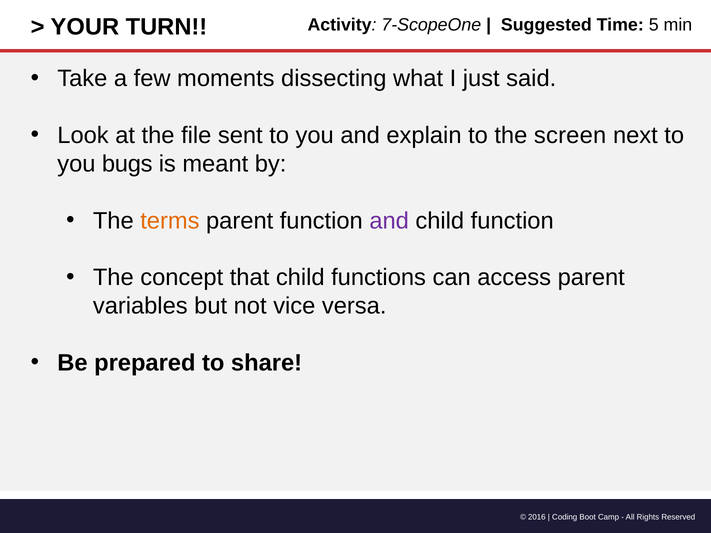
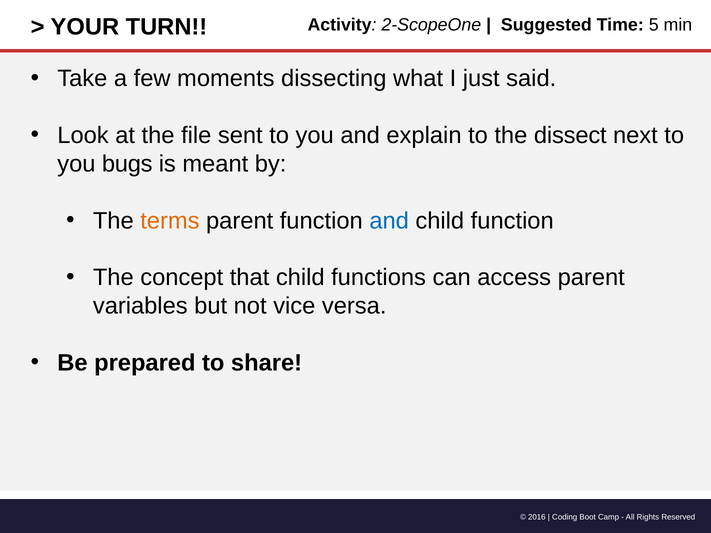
7-ScopeOne: 7-ScopeOne -> 2-ScopeOne (431, 25)
screen: screen -> dissect (570, 135)
and colour: purple -> blue (389, 221)
